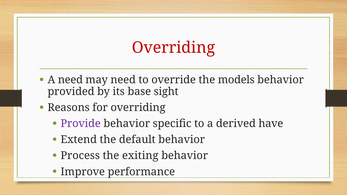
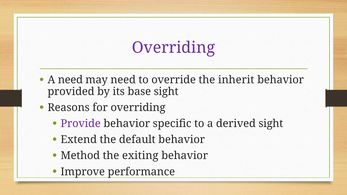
Overriding colour: red -> purple (173, 48)
models: models -> inherit (236, 80)
derived have: have -> sight (271, 124)
Process: Process -> Method (80, 156)
